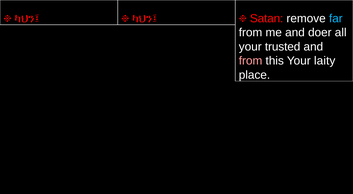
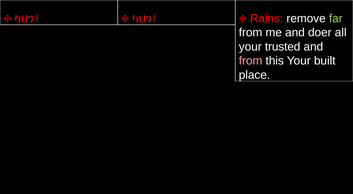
Satan: Satan -> Rains (267, 18)
far colour: light blue -> light green (336, 18)
laity: laity -> built (325, 61)
